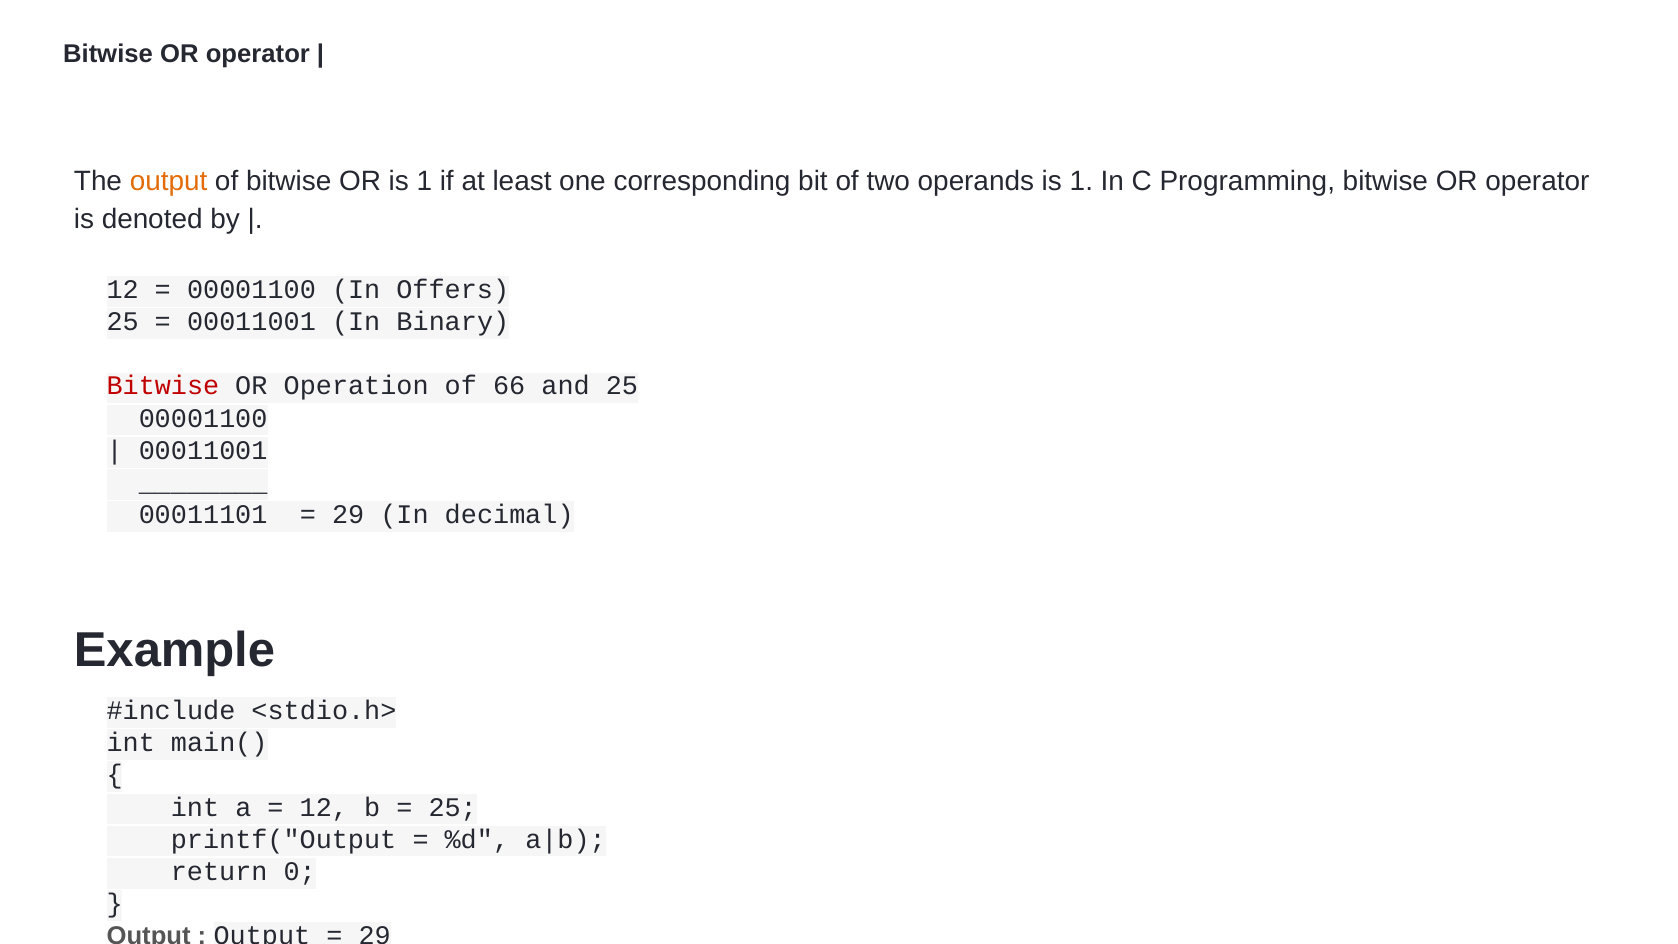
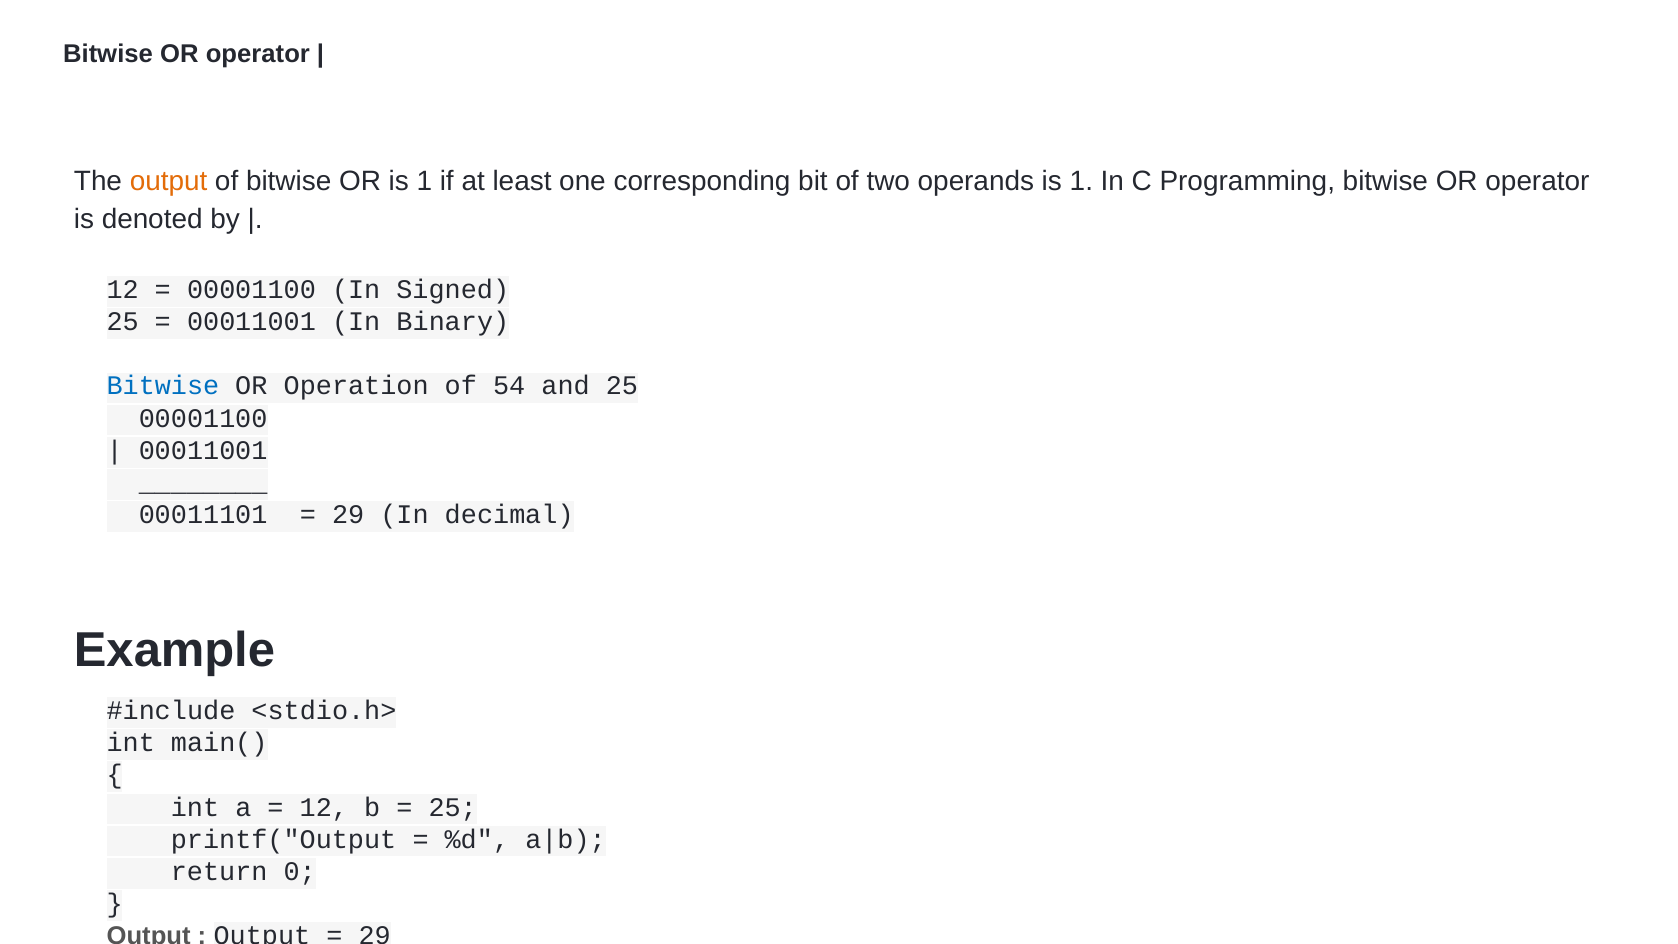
Offers: Offers -> Signed (453, 290)
Bitwise colour: red -> blue (163, 386)
66: 66 -> 54 (509, 386)
